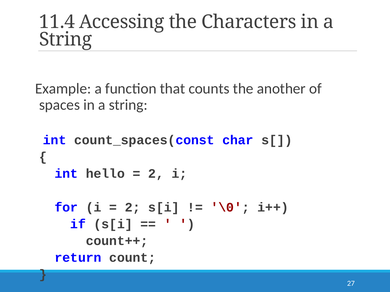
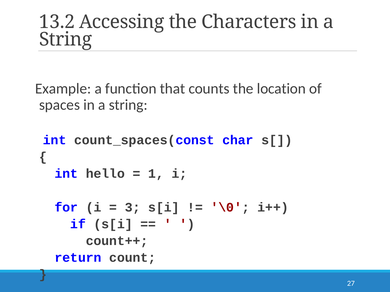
11.4: 11.4 -> 13.2 (57, 22)
another: another -> location (281, 89)
2: 2 -> 1 (156, 174)
2: 2 -> 3 (133, 208)
